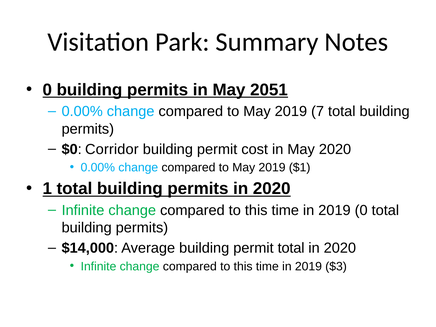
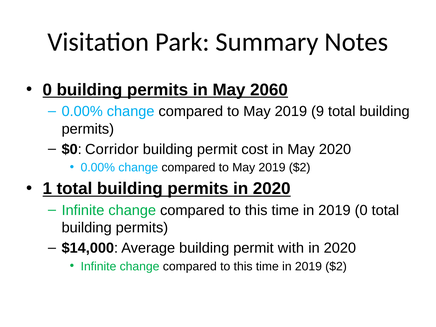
2051: 2051 -> 2060 (269, 90)
7: 7 -> 9 (318, 111)
May 2019 $1: $1 -> $2 (300, 167)
permit total: total -> with (291, 248)
in 2019 $3: $3 -> $2 (336, 266)
